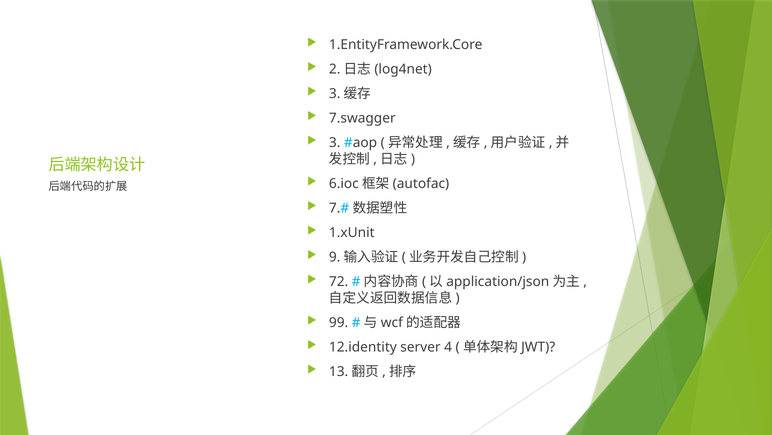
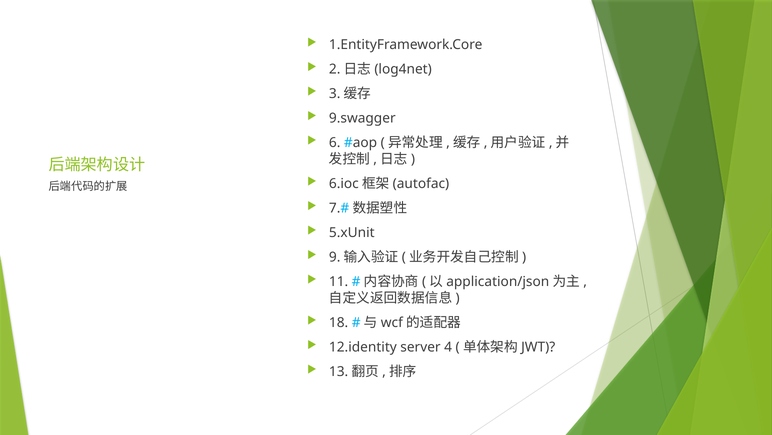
7.swagger: 7.swagger -> 9.swagger (362, 118)
3: 3 -> 6 (335, 142)
1.xUnit: 1.xUnit -> 5.xUnit (352, 232)
72: 72 -> 11 (339, 281)
99: 99 -> 18 (339, 322)
